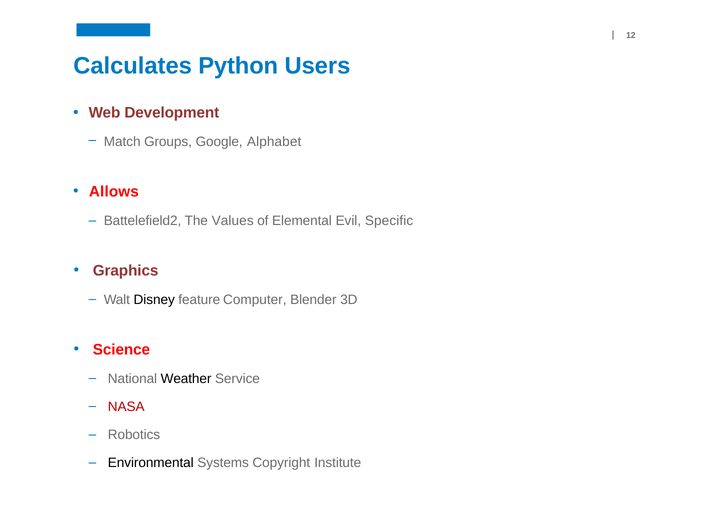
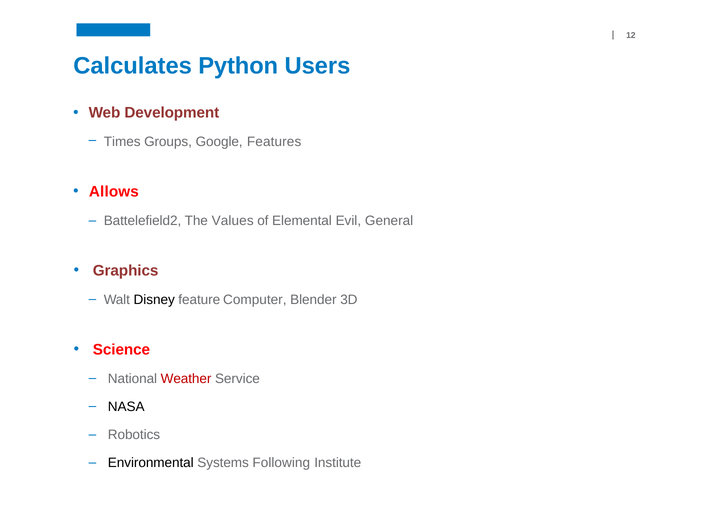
Match: Match -> Times (122, 142)
Alphabet: Alphabet -> Features (274, 142)
Specific: Specific -> General (389, 221)
Weather colour: black -> red (186, 378)
NASA colour: red -> black (126, 406)
Copyright: Copyright -> Following (281, 462)
